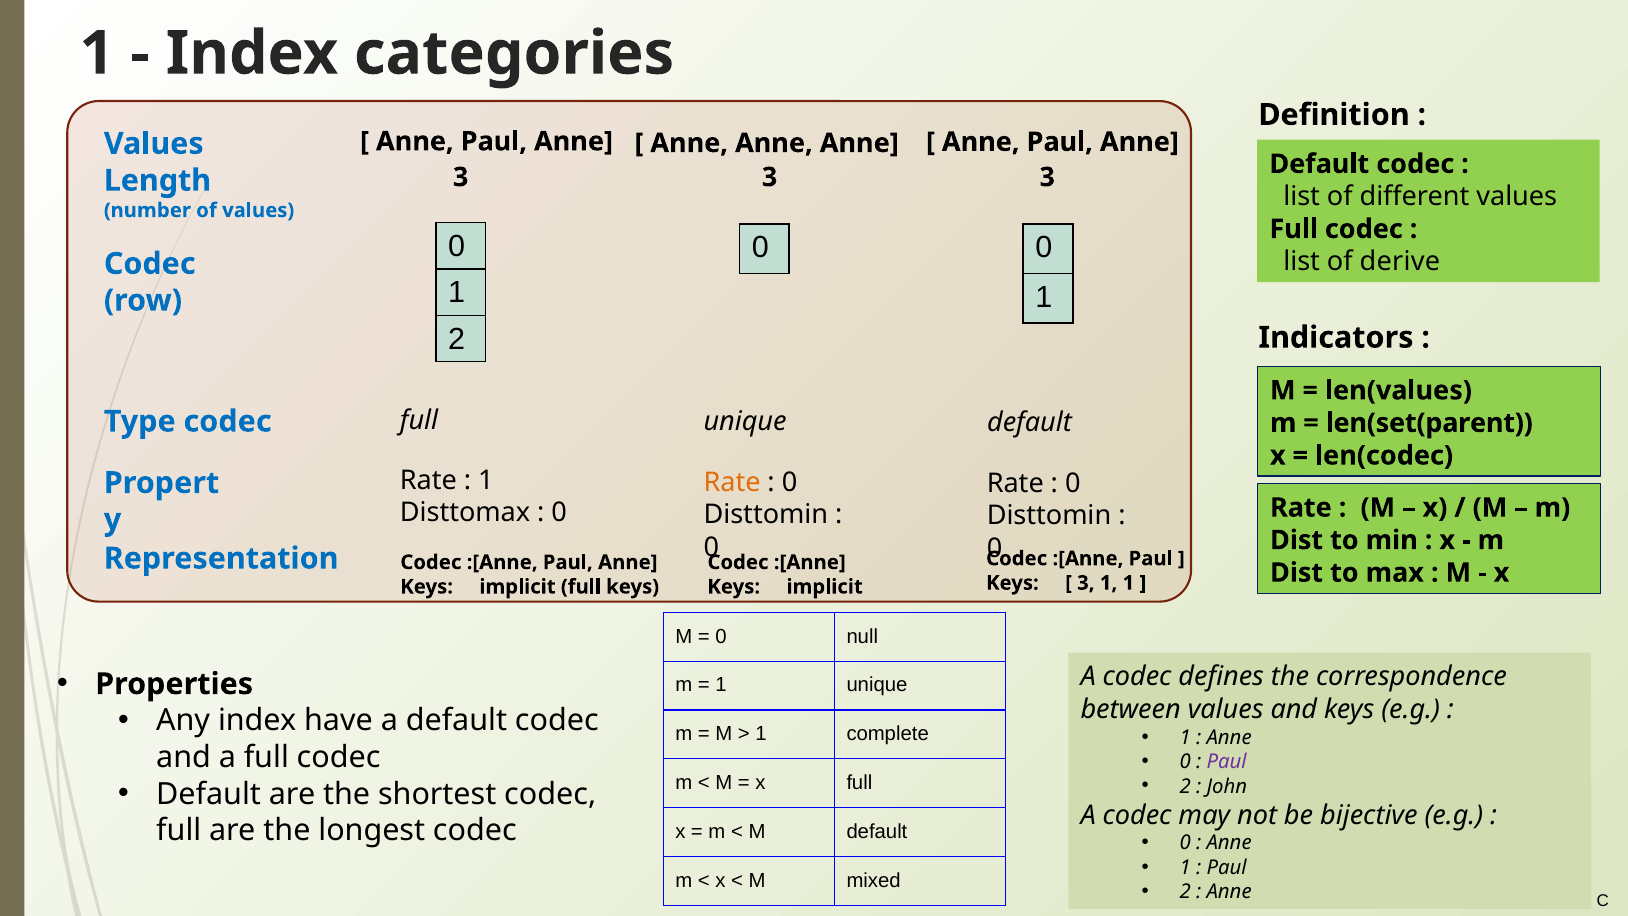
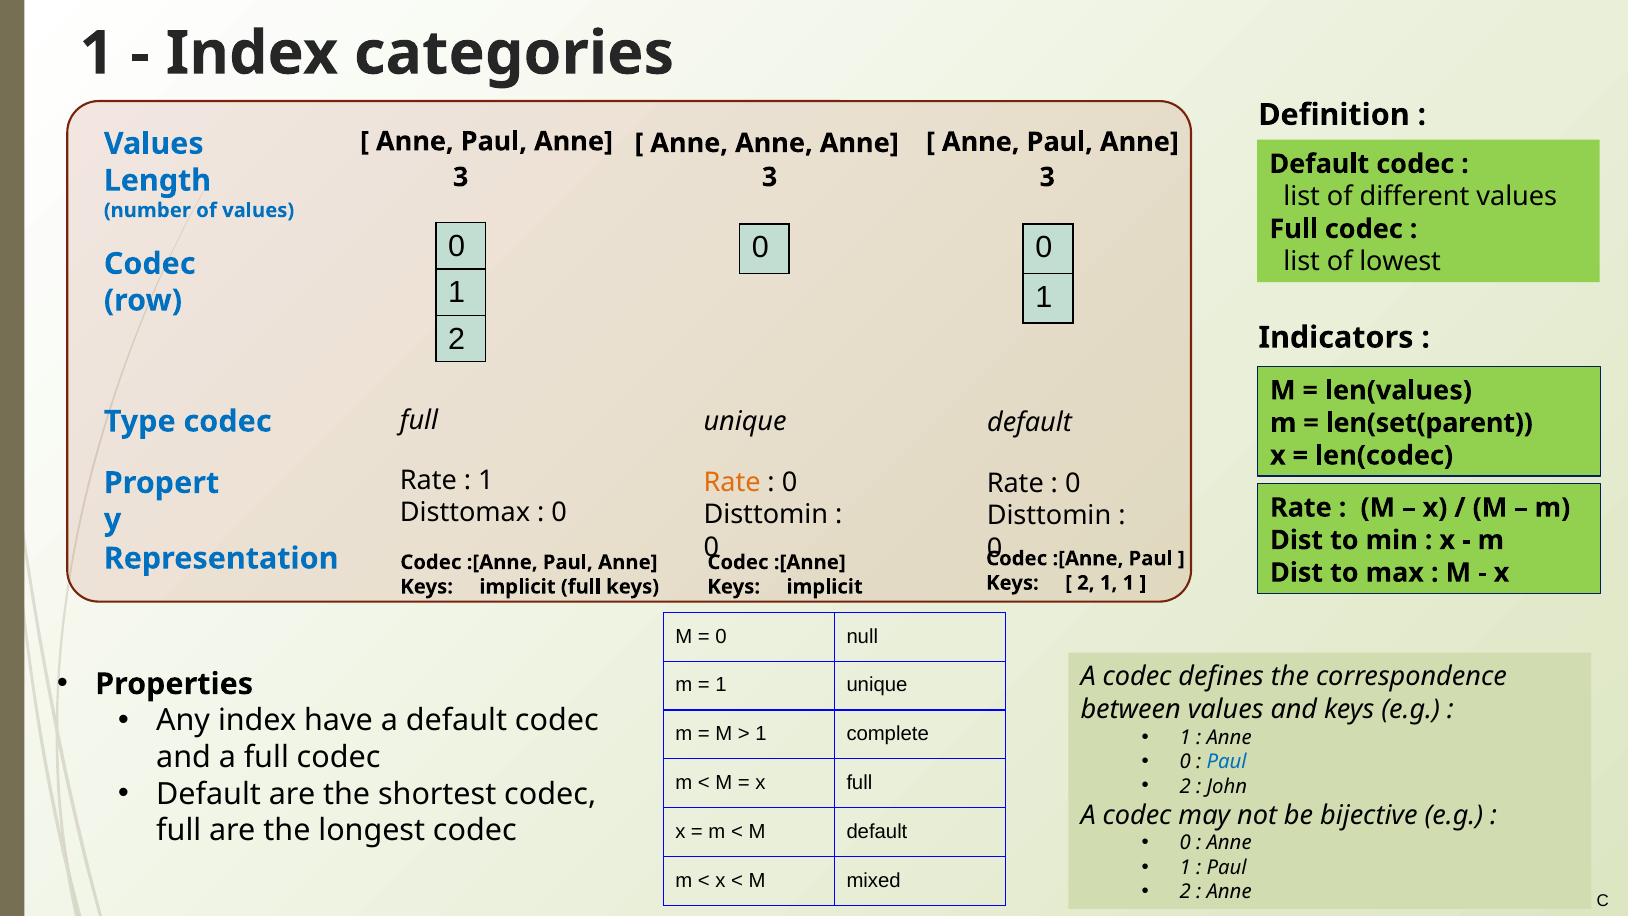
derive: derive -> lowest (1400, 262)
3: 3 -> 2 (1086, 583)
Paul colour: purple -> blue (1227, 762)
